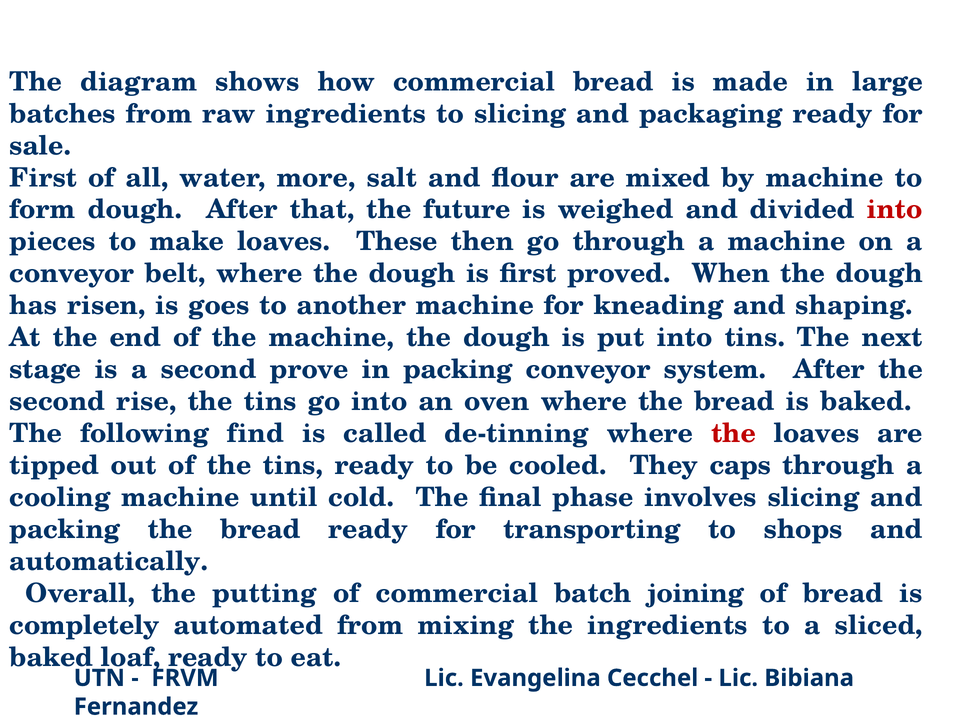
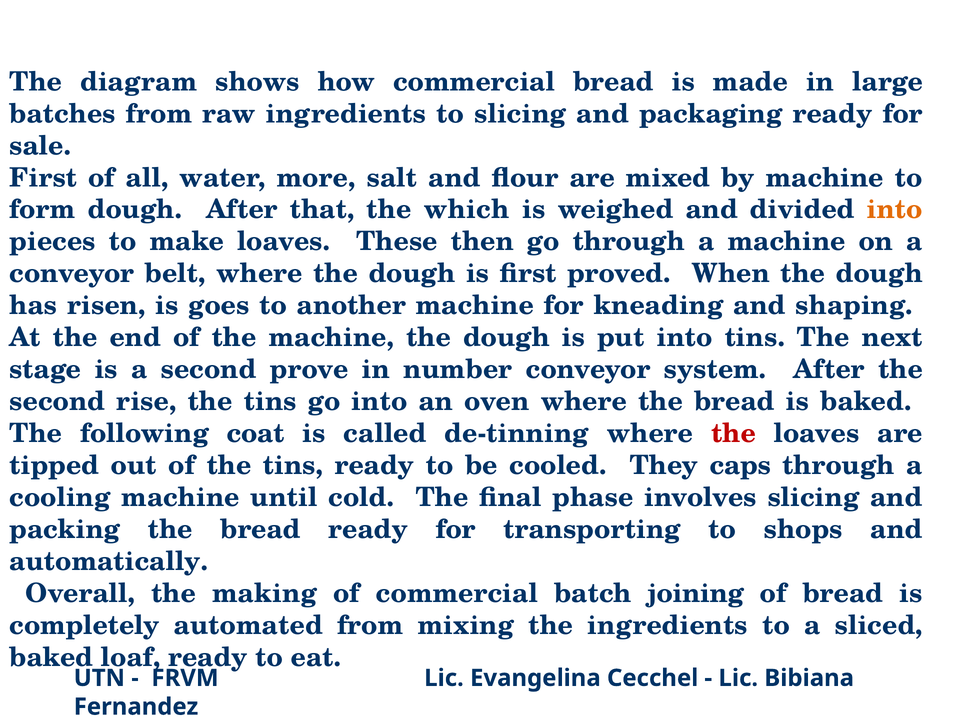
future: future -> which (467, 210)
into colour: red -> orange (895, 210)
in packing: packing -> number (458, 370)
find: find -> coat (256, 434)
putting: putting -> making (265, 594)
